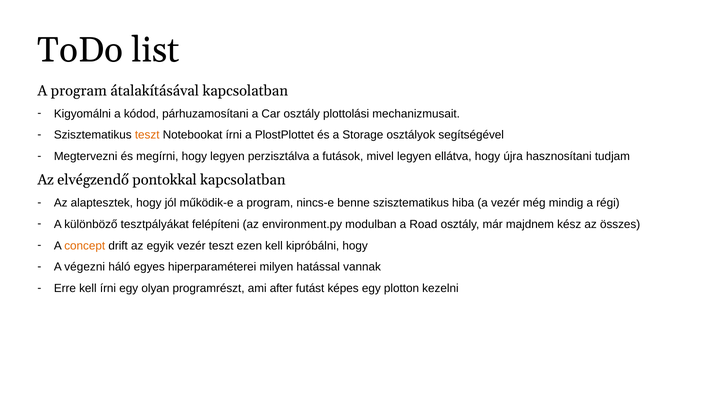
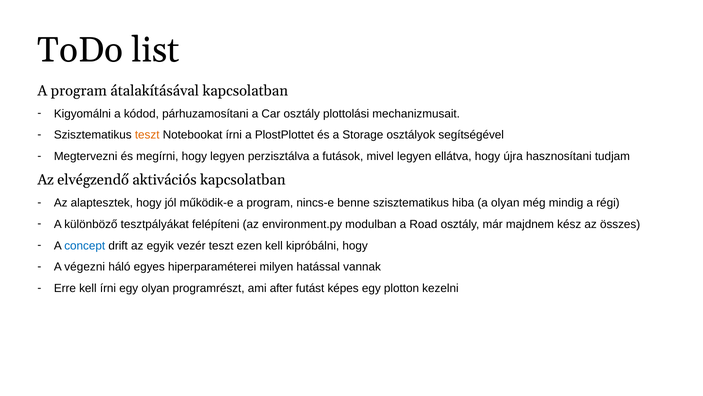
pontokkal: pontokkal -> aktivációs (165, 180)
a vezér: vezér -> olyan (505, 203)
concept colour: orange -> blue (85, 245)
